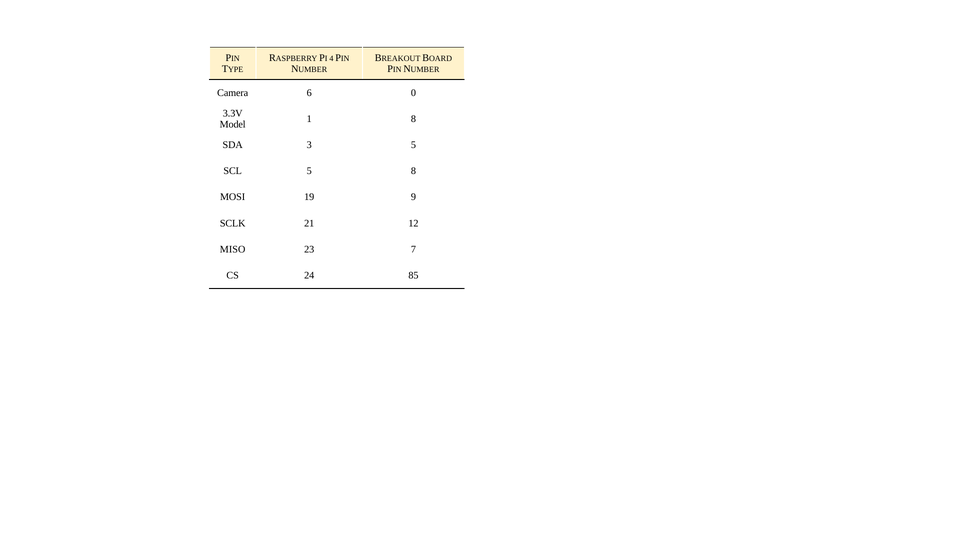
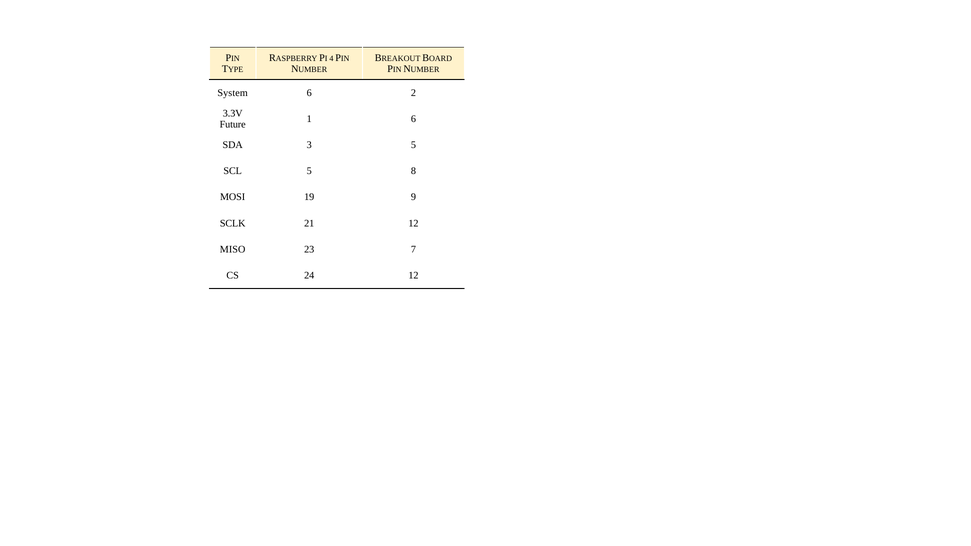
Camera: Camera -> System (233, 93)
0: 0 -> 2 (413, 93)
1 8: 8 -> 6 (413, 119)
Model: Model -> Future (233, 124)
24 85: 85 -> 12 (413, 276)
